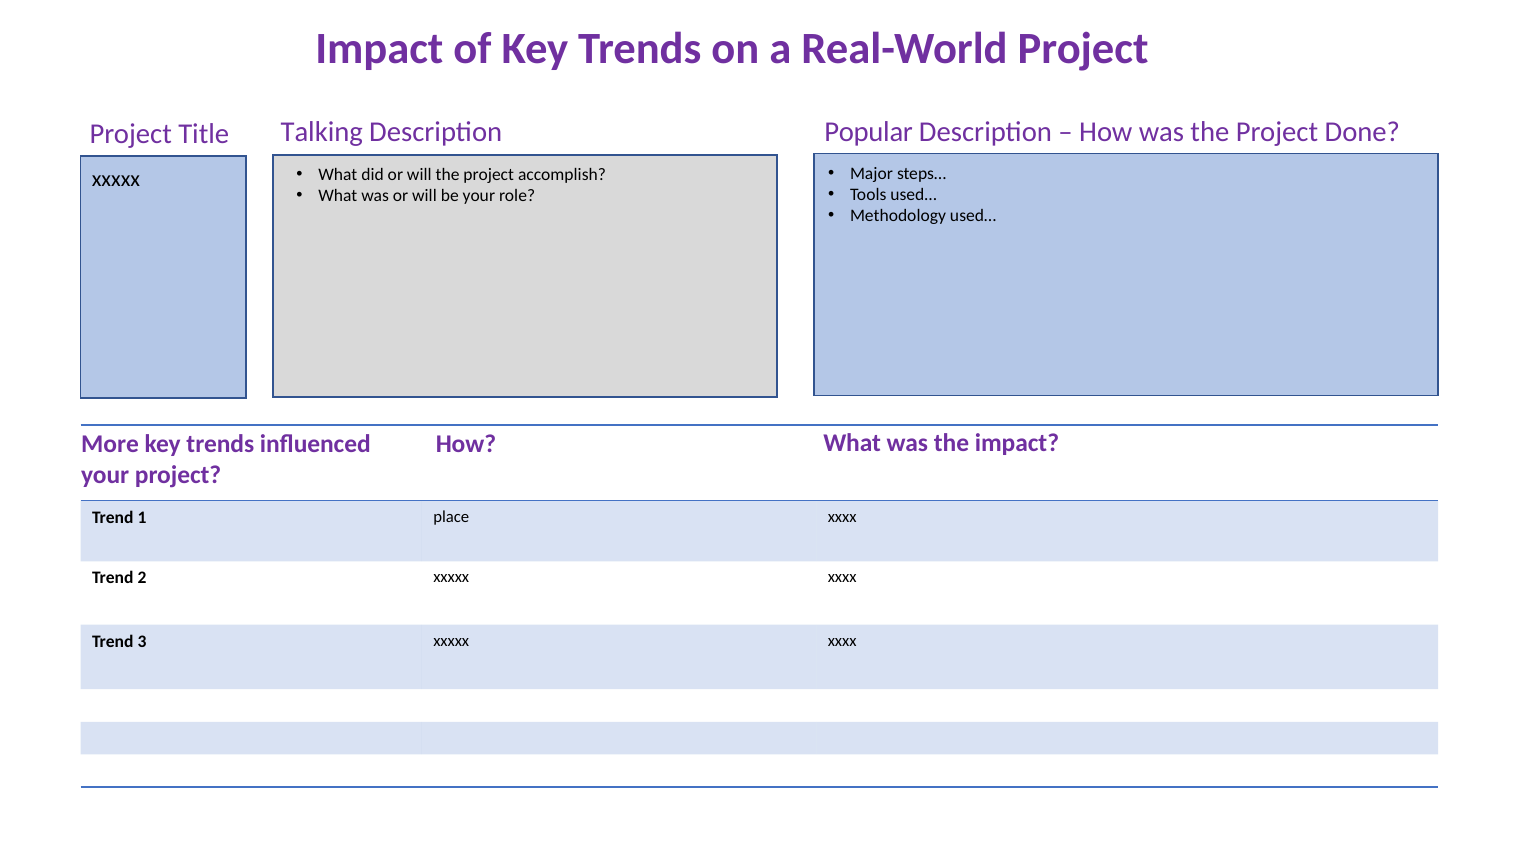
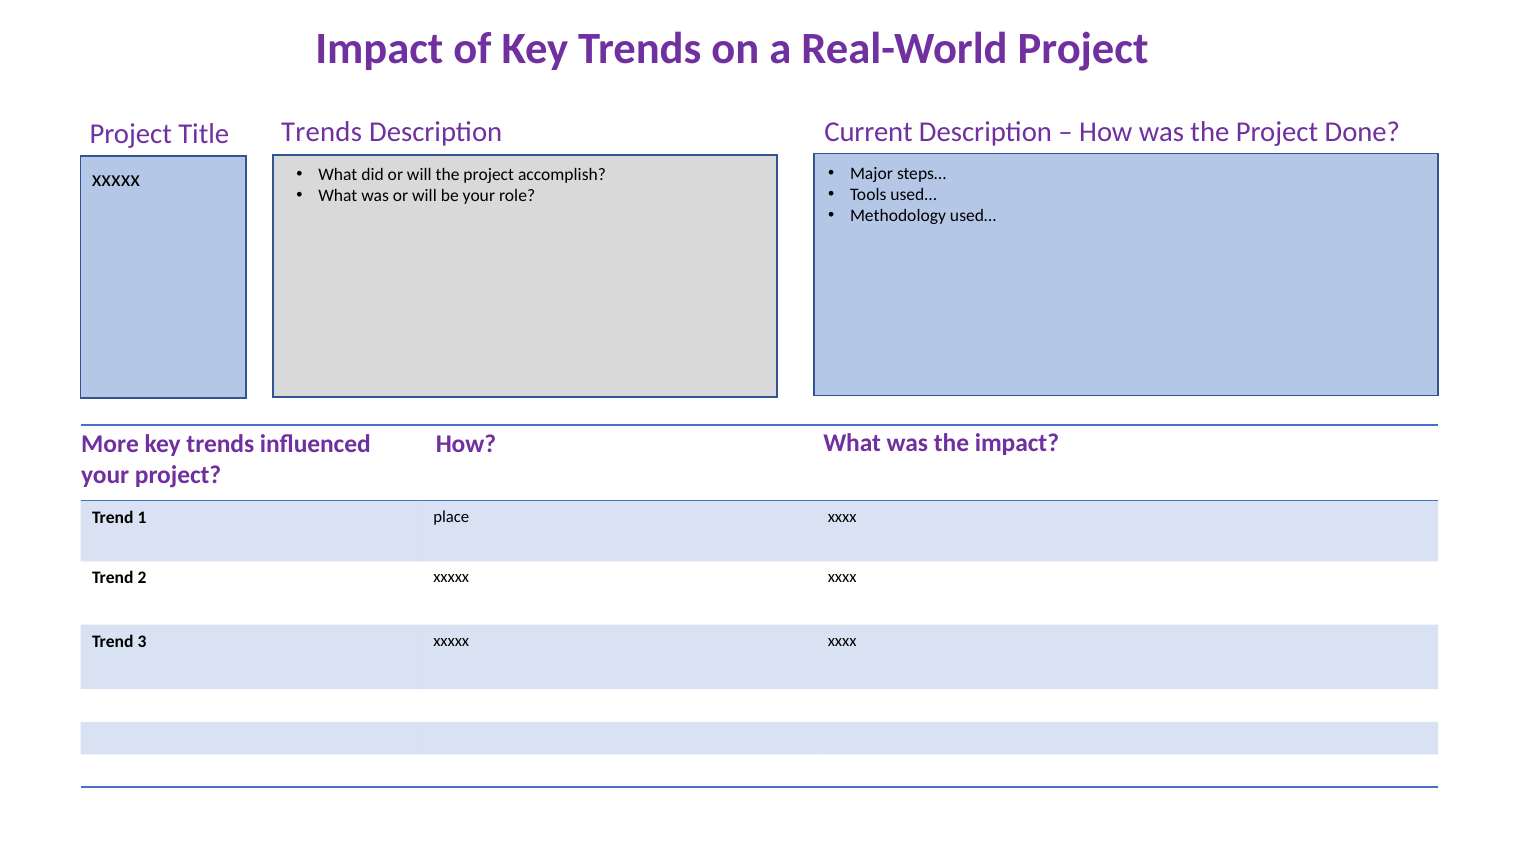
Talking: Talking -> Trends (322, 132)
Popular: Popular -> Current (869, 132)
